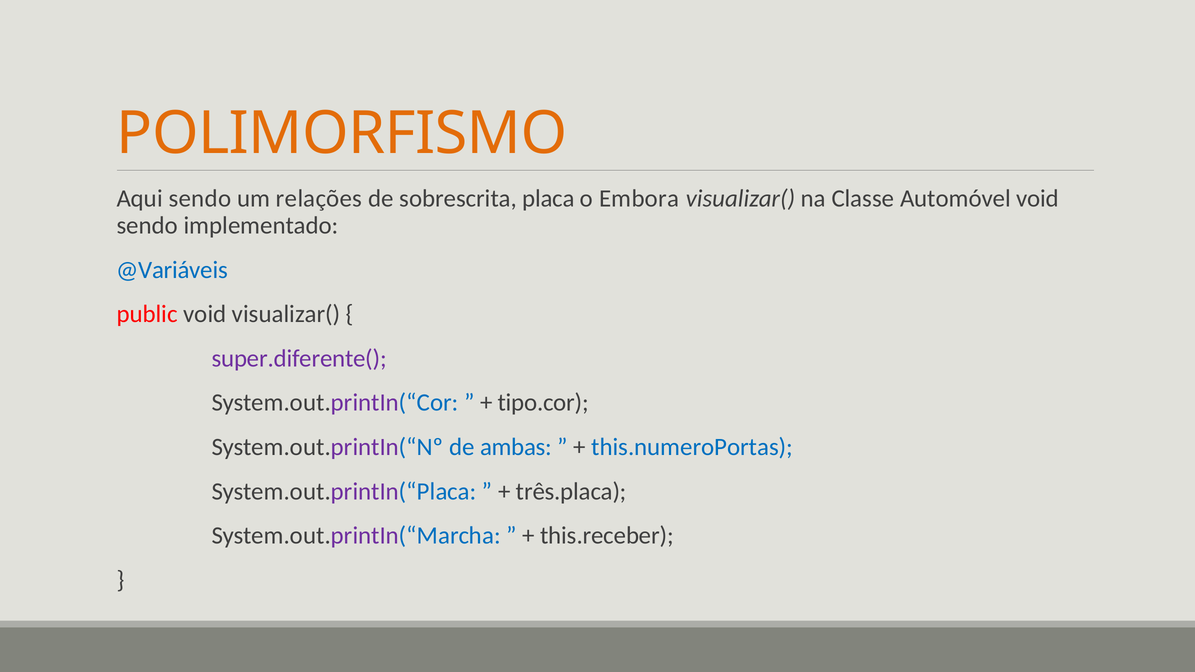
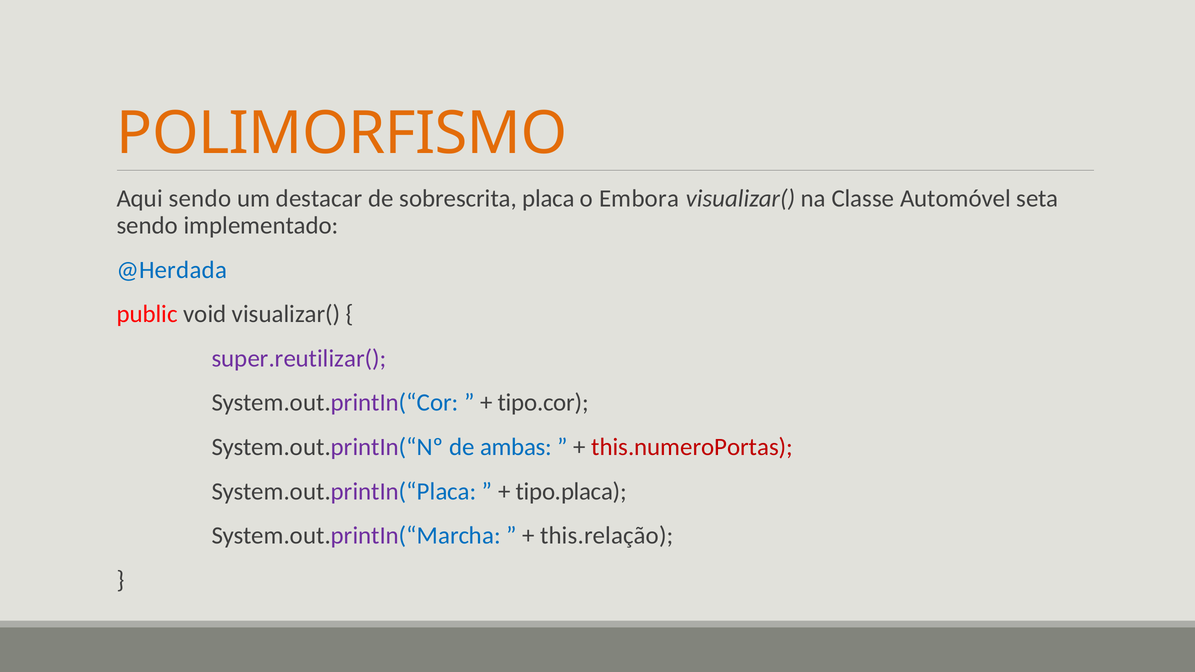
relações: relações -> destacar (319, 199)
Automóvel void: void -> seta (1037, 199)
@Variáveis: @Variáveis -> @Herdada (172, 270)
super.diferente(: super.diferente( -> super.reutilizar( (299, 358)
this.numeroPortas colour: blue -> red (692, 447)
três.placa: três.placa -> tipo.placa (571, 491)
this.receber: this.receber -> this.relação (607, 536)
